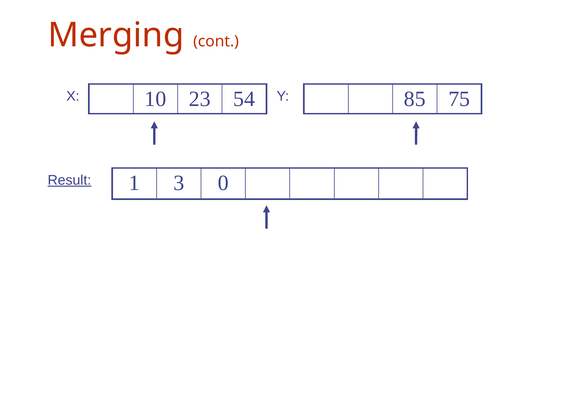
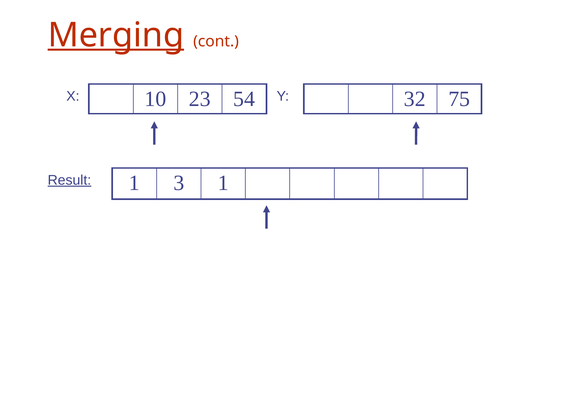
Merging underline: none -> present (116, 35)
85: 85 -> 32 (415, 99)
3 0: 0 -> 1 (223, 183)
